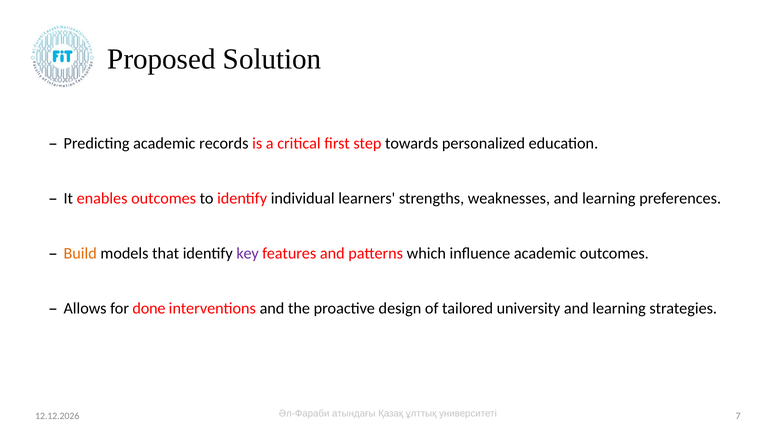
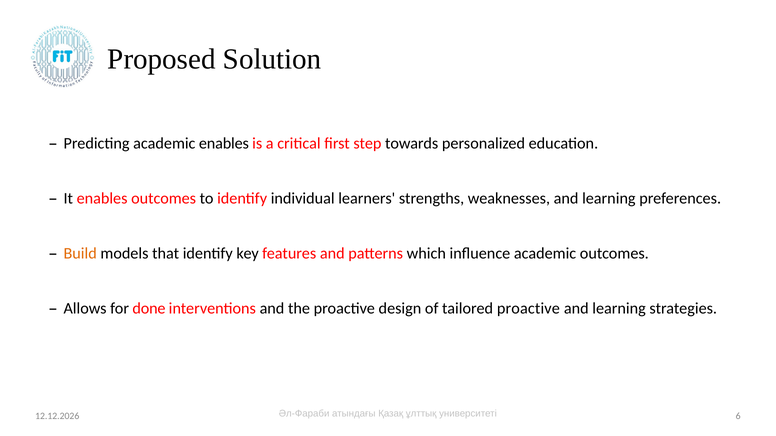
academic records: records -> enables (224, 144)
key colour: purple -> black (248, 254)
tailored university: university -> proactive (528, 309)
7: 7 -> 6 (738, 417)
